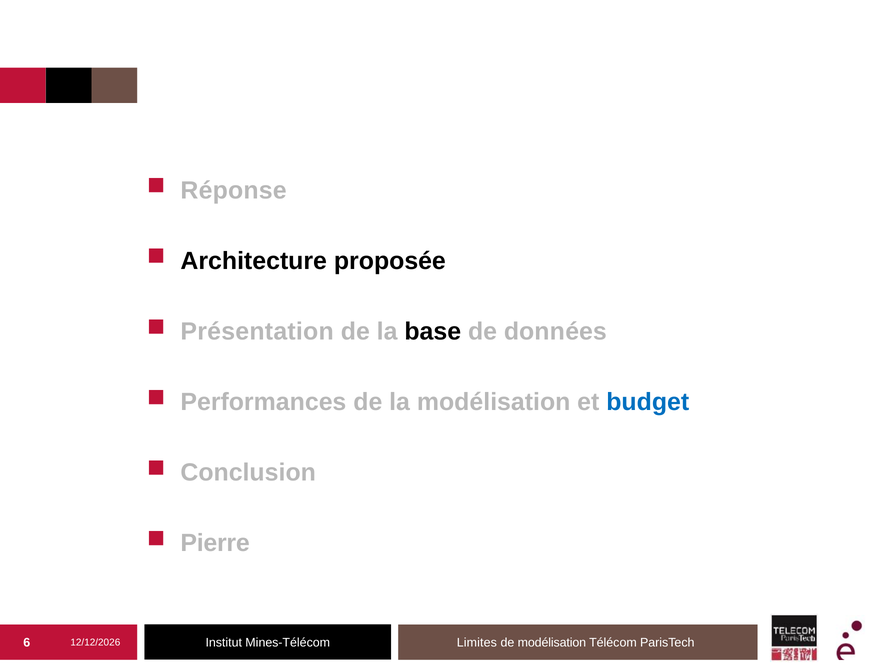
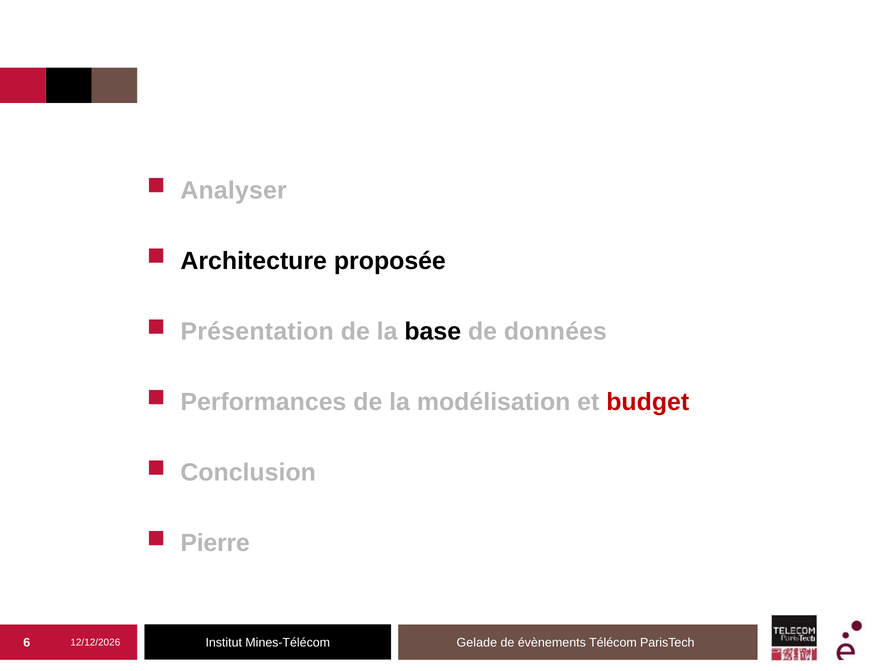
Réponse: Réponse -> Analyser (234, 190)
budget colour: blue -> red (648, 402)
Limites: Limites -> Gelade (477, 643)
de modélisation: modélisation -> évènements (552, 643)
